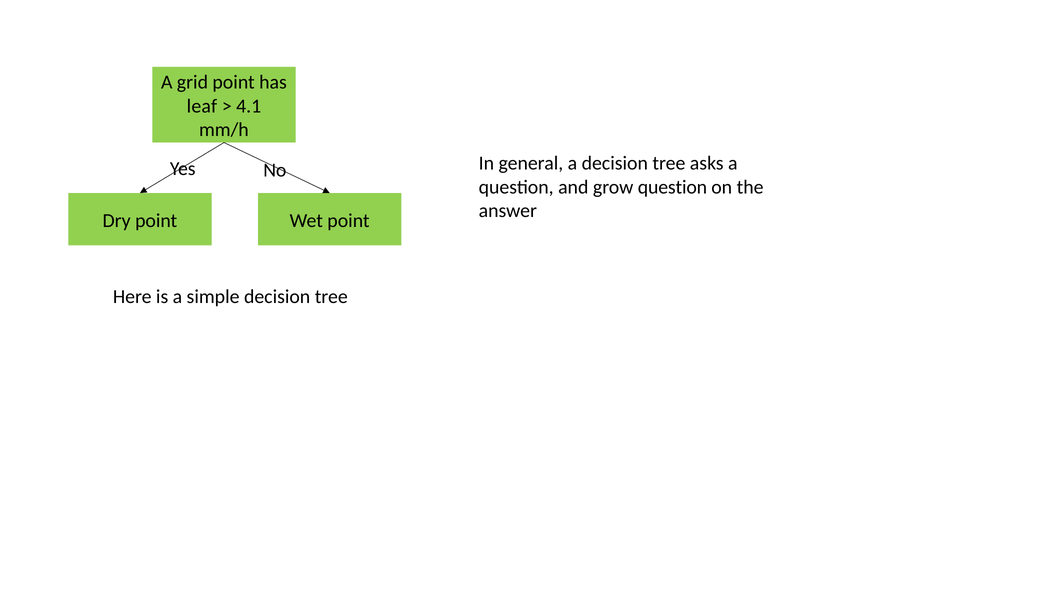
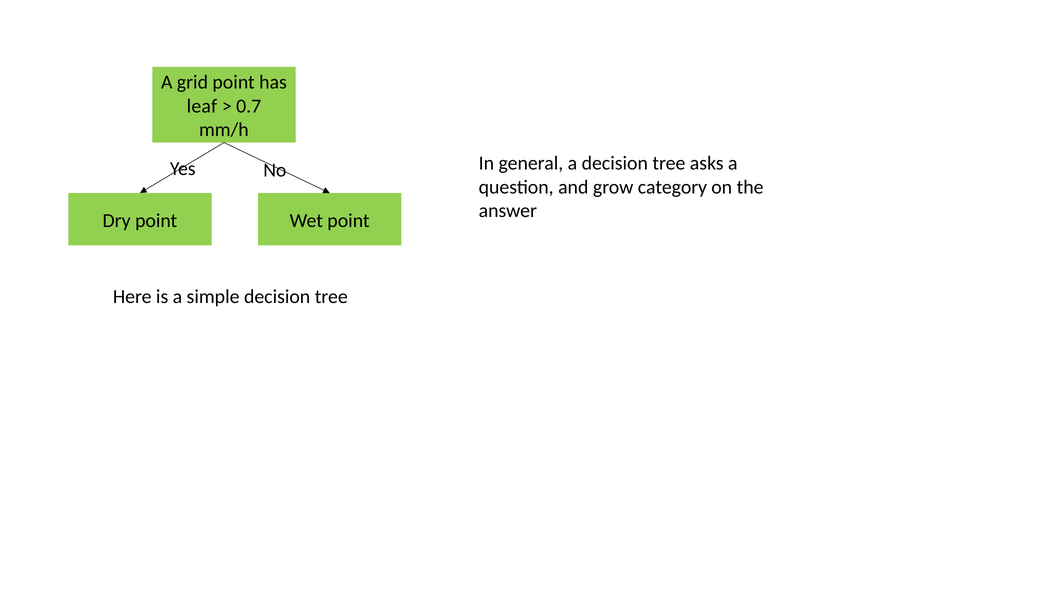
4.1: 4.1 -> 0.7 (249, 106)
grow question: question -> category (672, 187)
